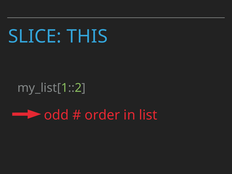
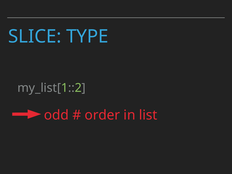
THIS: THIS -> TYPE (87, 36)
